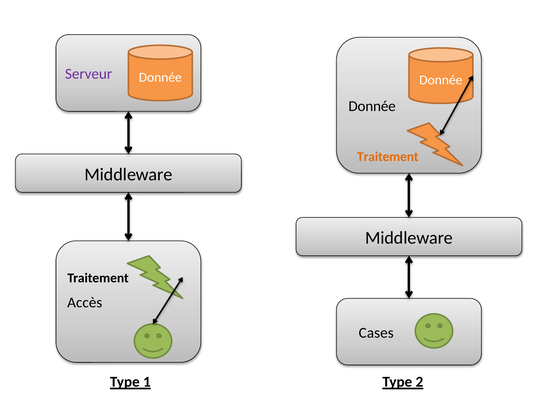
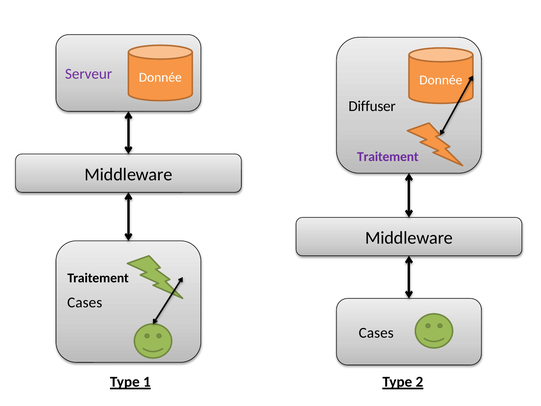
Donnée: Donnée -> Diffuser (372, 106)
Traitement colour: orange -> purple (388, 157)
Accès: Accès -> Cases (85, 302)
